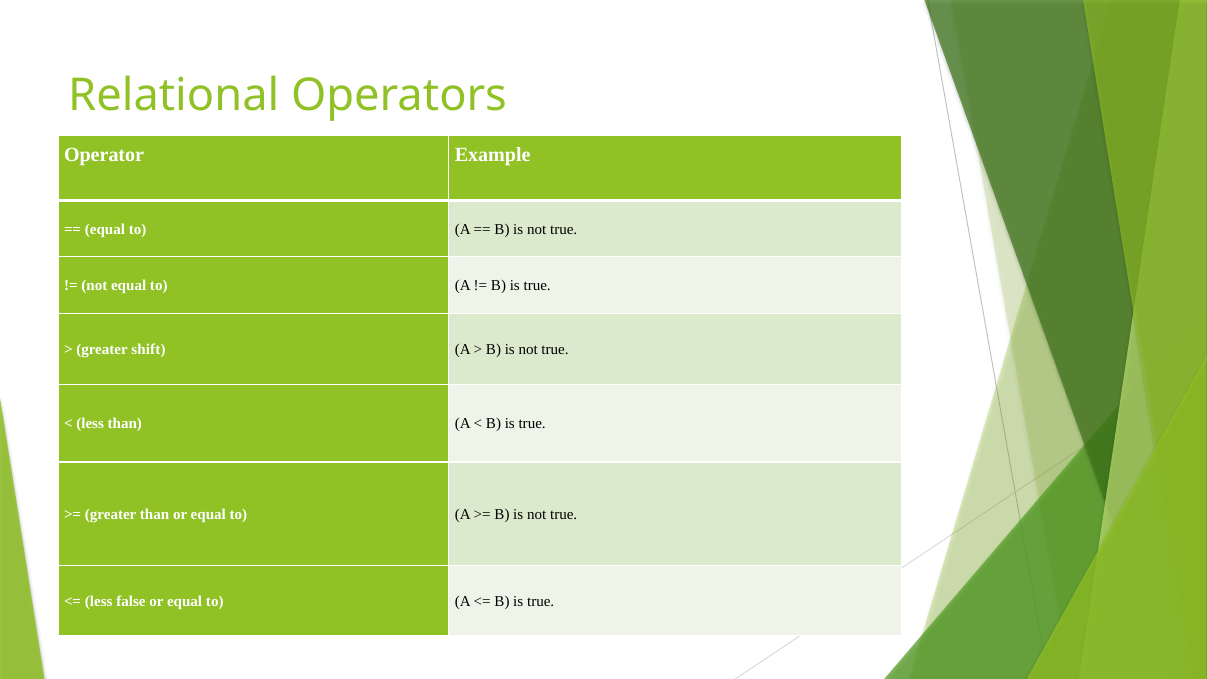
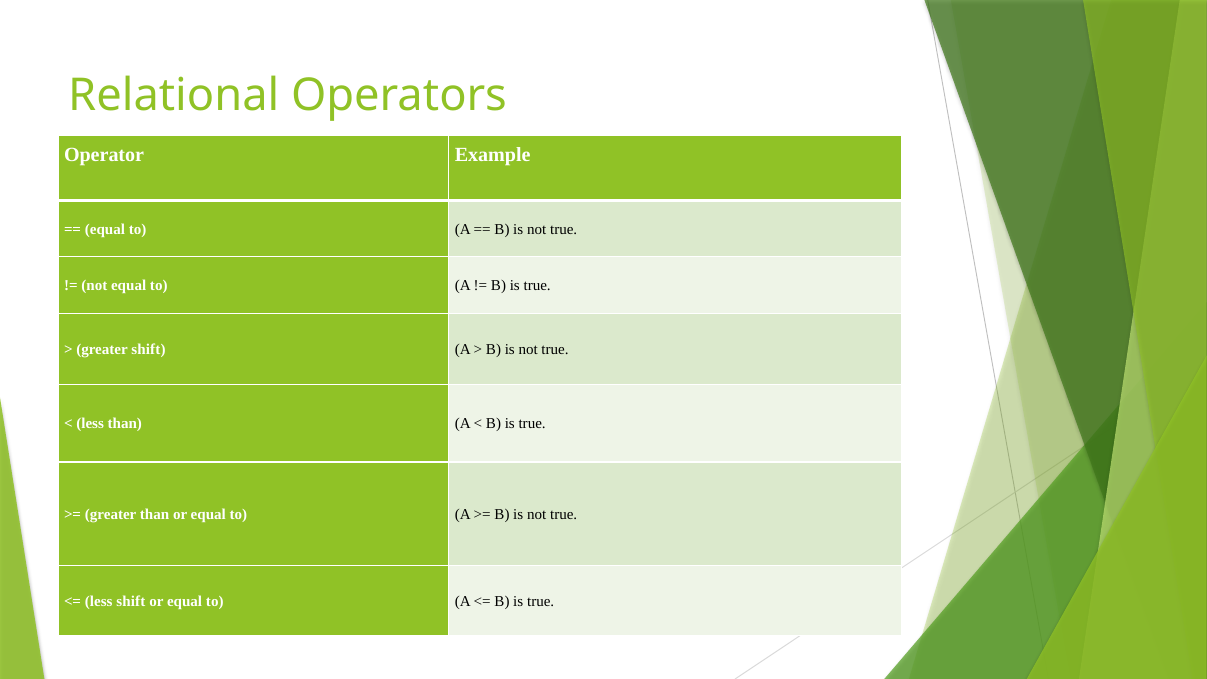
less false: false -> shift (131, 601)
